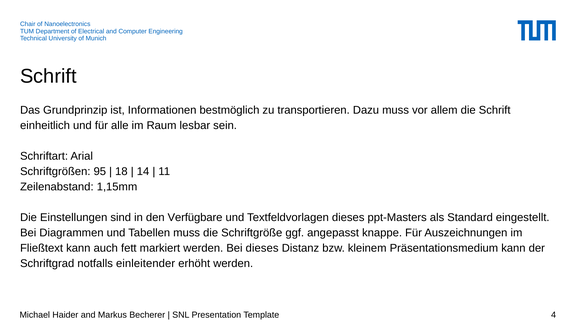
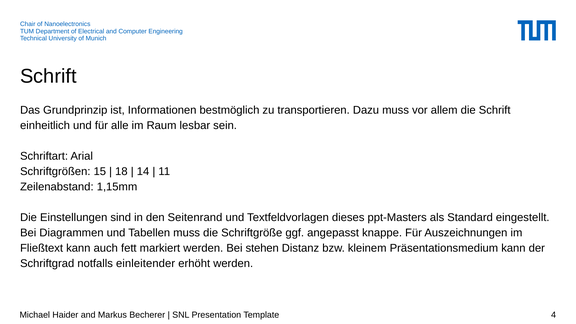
95: 95 -> 15 (100, 172)
Verfügbare: Verfügbare -> Seitenrand (195, 217)
Bei dieses: dieses -> stehen (262, 248)
